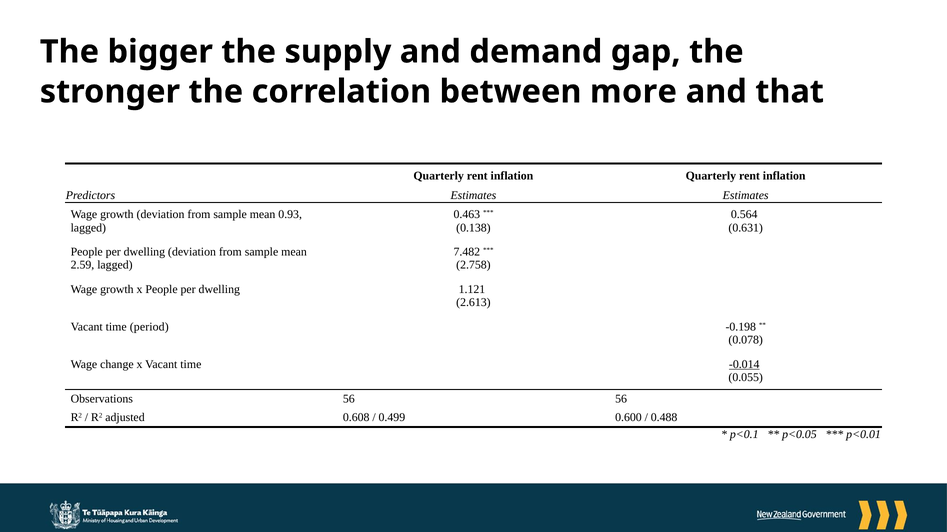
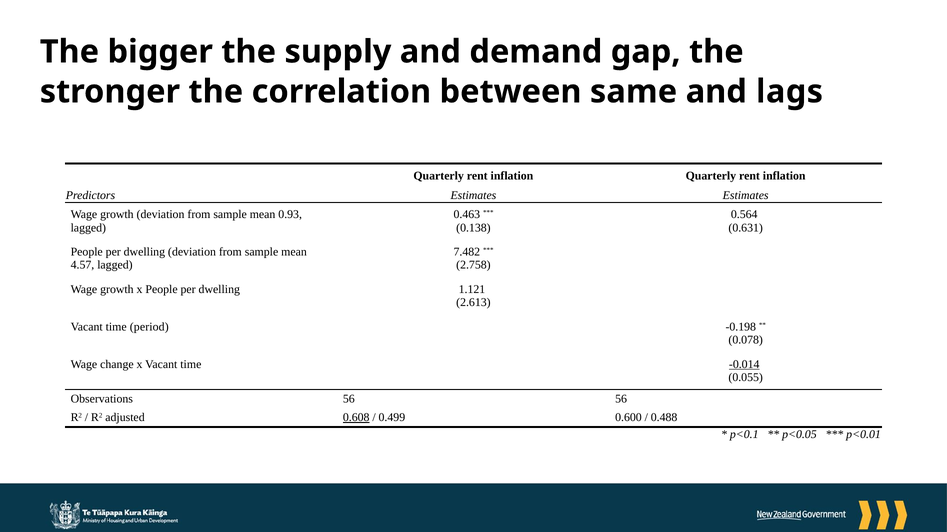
more: more -> same (634, 92)
that: that -> lags (789, 92)
2.59: 2.59 -> 4.57 (82, 265)
0.608 underline: none -> present (356, 418)
